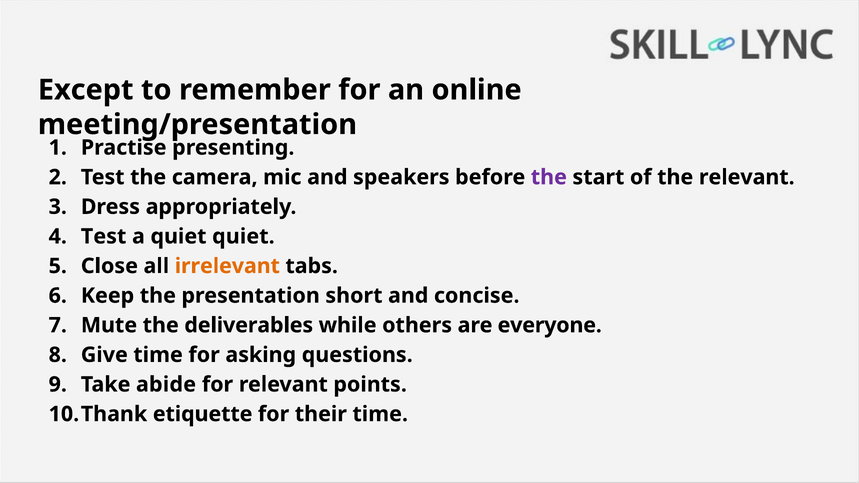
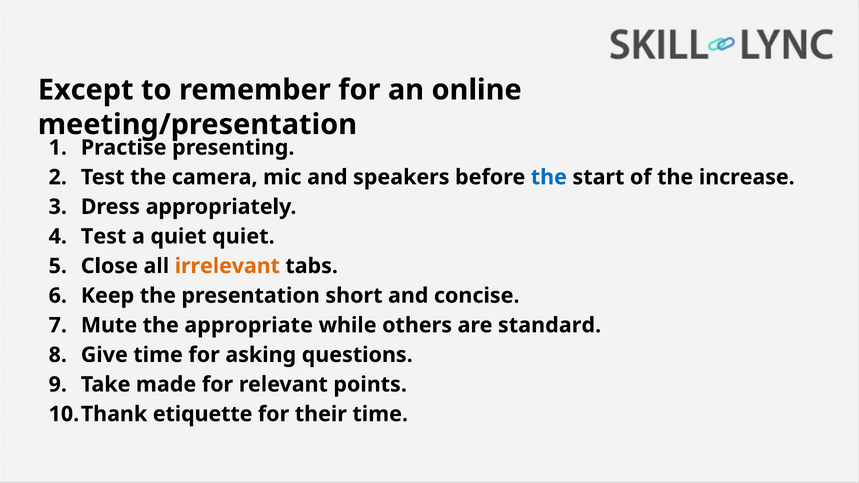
the colour: purple -> blue (549, 177)
the relevant: relevant -> increase (747, 177)
deliverables: deliverables -> appropriate (249, 325)
everyone: everyone -> standard (550, 325)
abide: abide -> made (166, 385)
